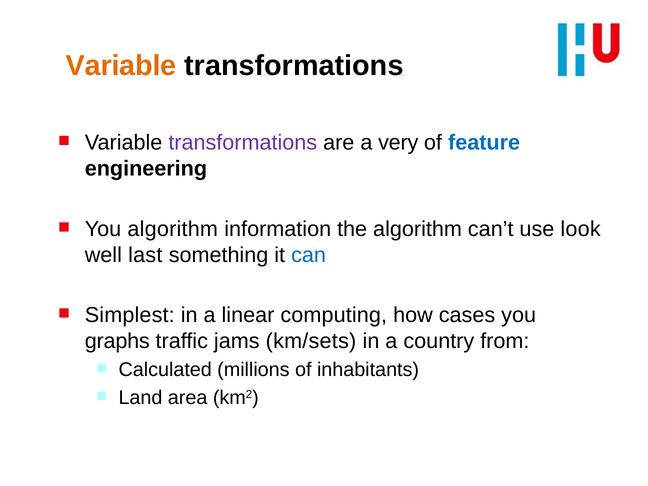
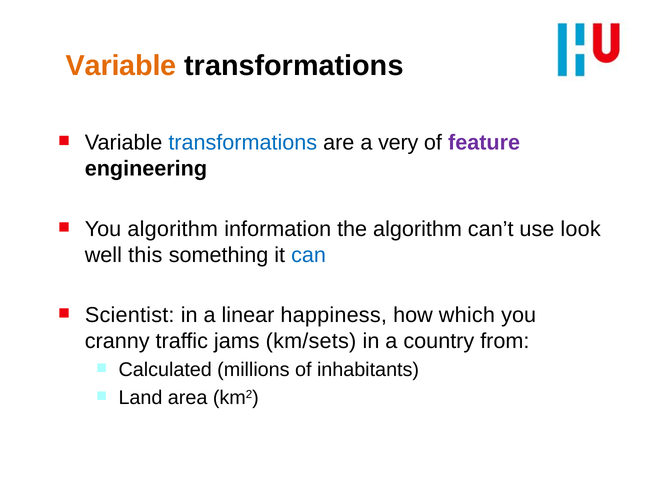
transformations colour: purple -> blue (243, 143)
feature colour: blue -> purple (484, 143)
last: last -> this (145, 255)
Simplest: Simplest -> Scientist (130, 315)
computing: computing -> happiness (334, 315)
cases: cases -> which (467, 315)
graphs: graphs -> cranny (117, 341)
